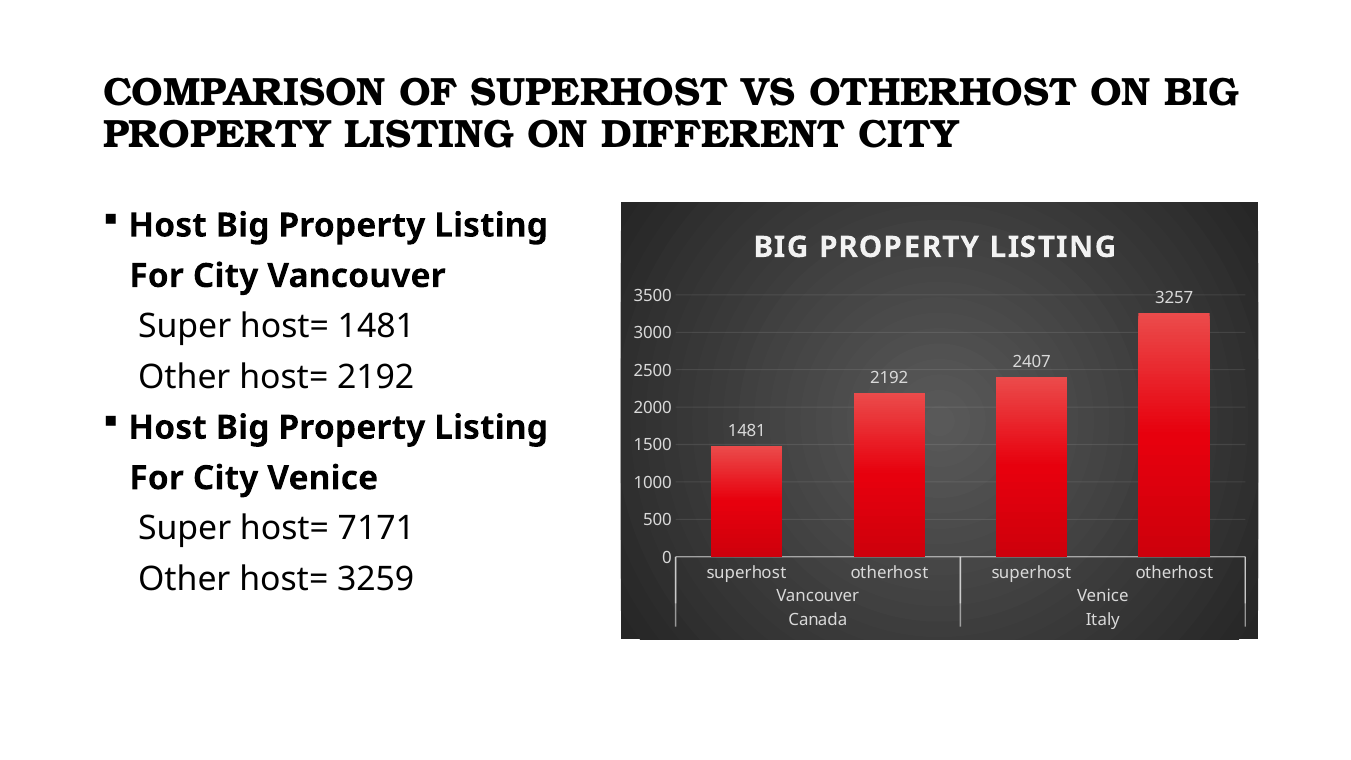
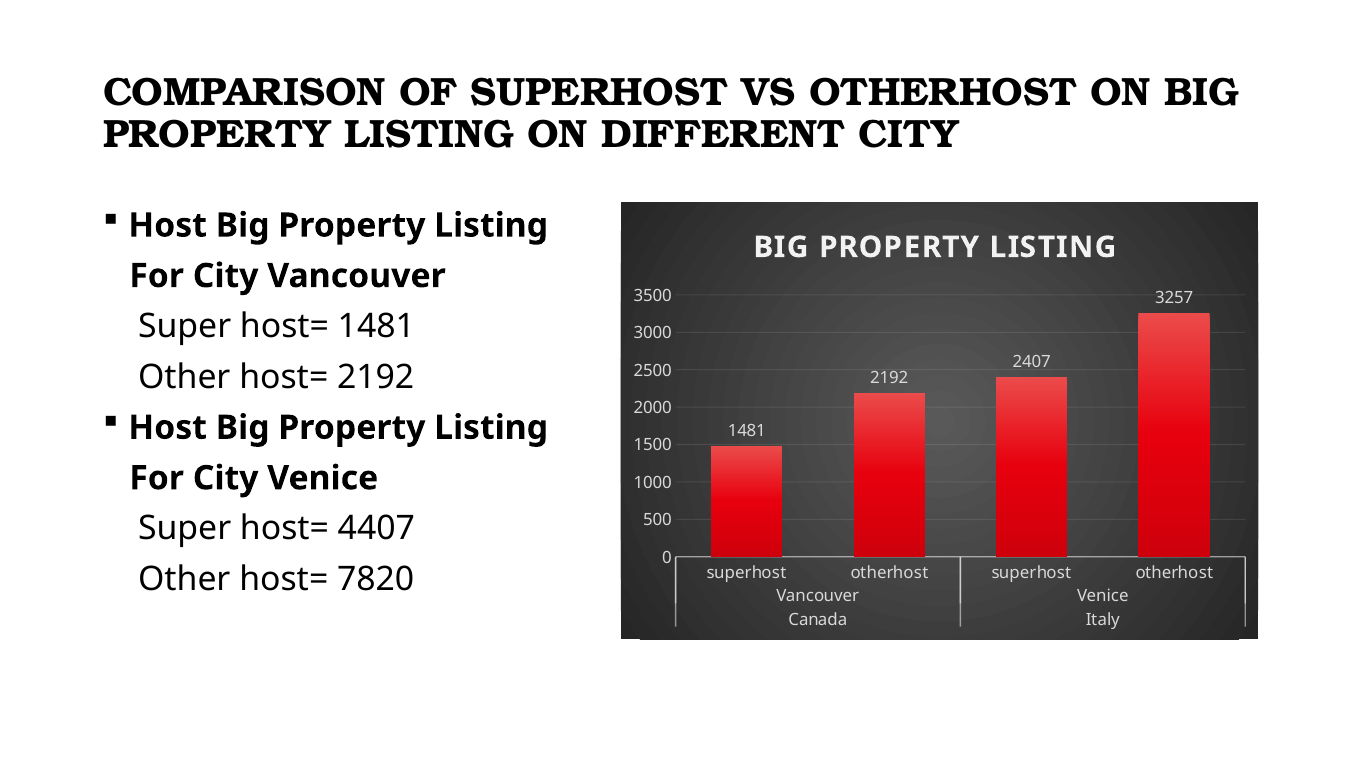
7171: 7171 -> 4407 (376, 529)
3259: 3259 -> 7820 (376, 579)
